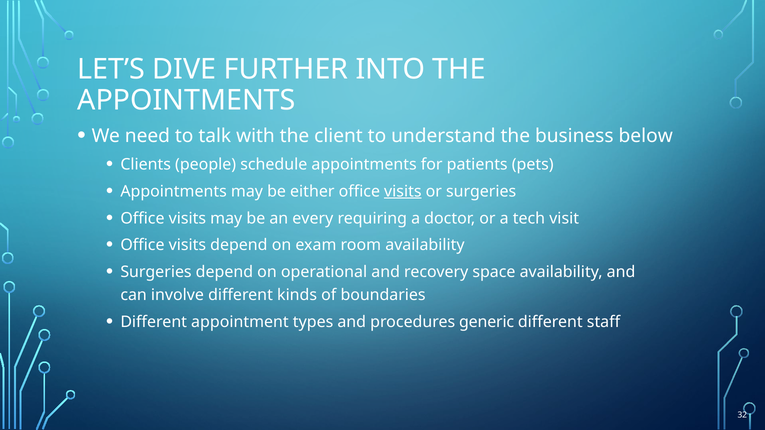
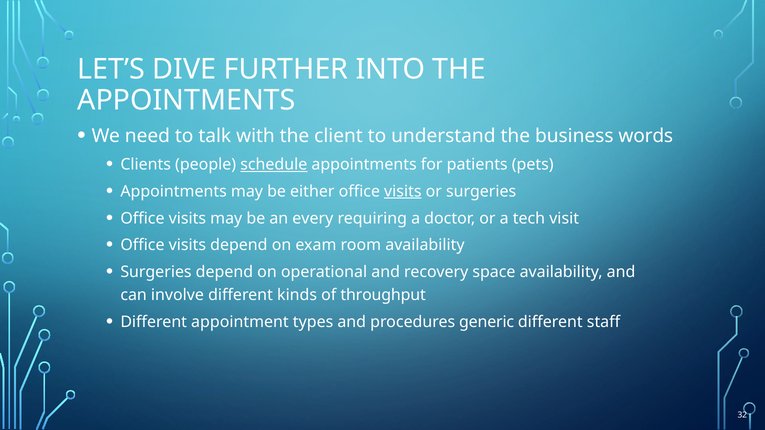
below: below -> words (646, 136)
schedule underline: none -> present (274, 165)
boundaries: boundaries -> throughput (383, 295)
